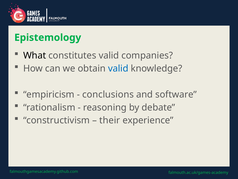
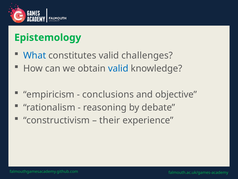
What colour: black -> blue (35, 55)
companies: companies -> challenges (147, 55)
software: software -> objective (176, 94)
